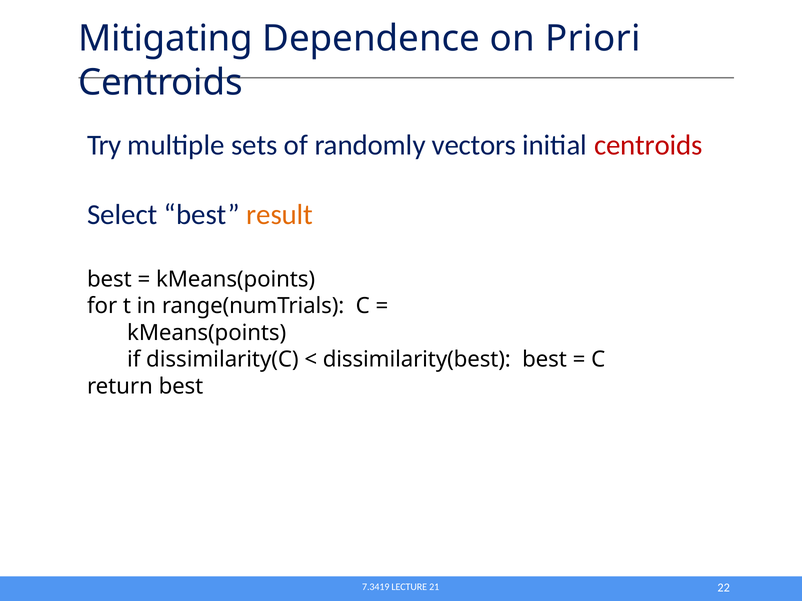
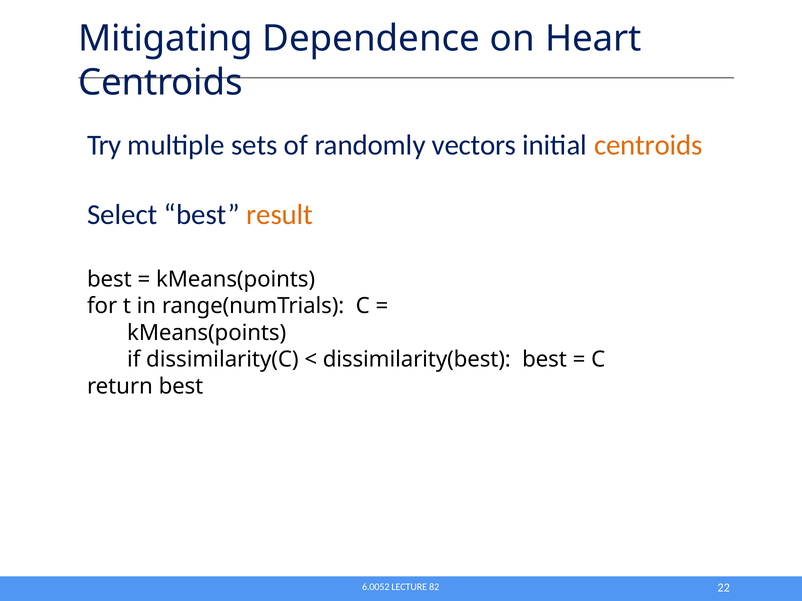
Priori: Priori -> Heart (593, 39)
centroids colour: red -> orange (648, 145)
7.3419: 7.3419 -> 6.0052 (376, 588)
21: 21 -> 82 (434, 588)
